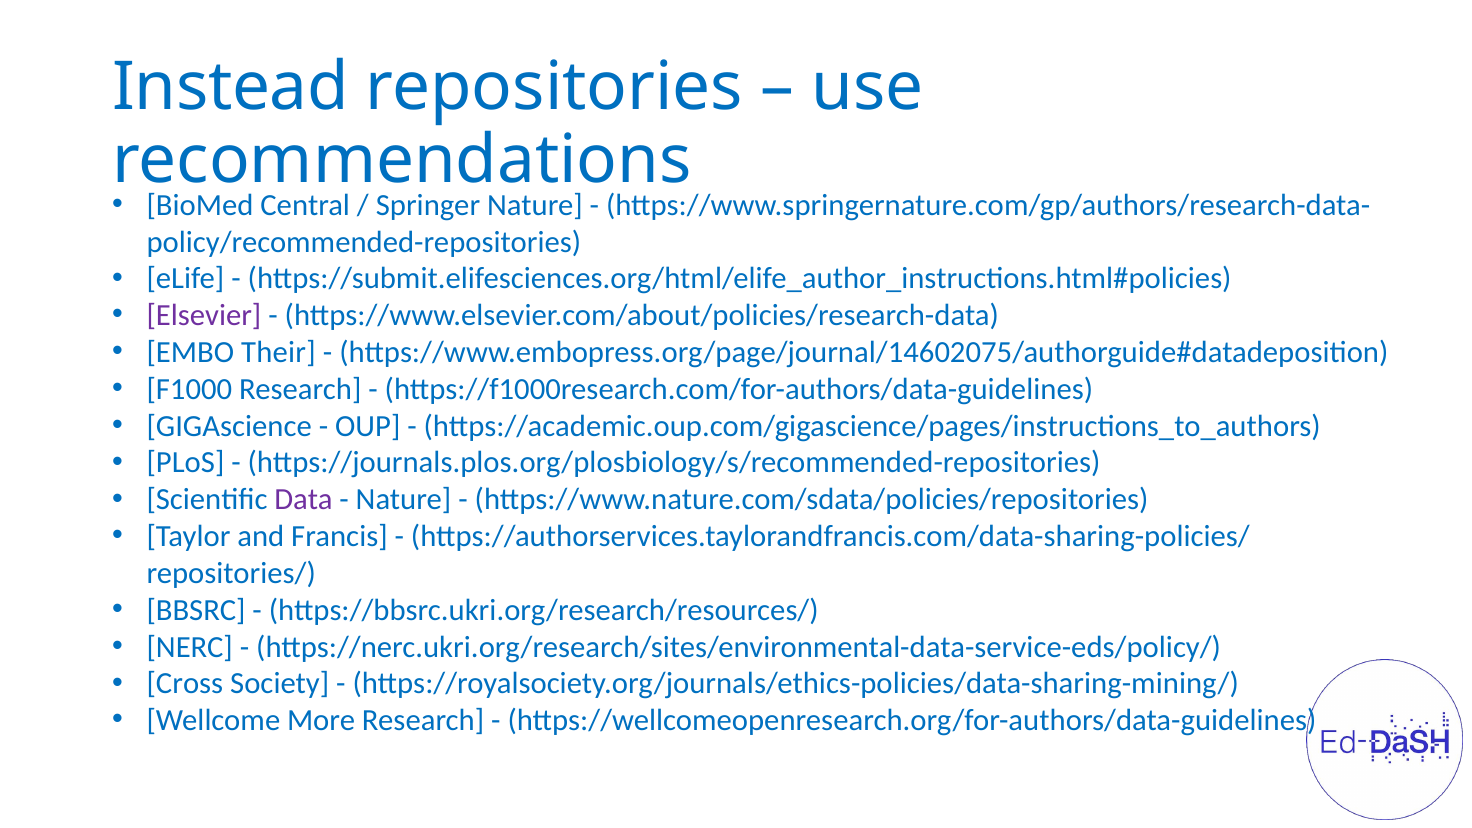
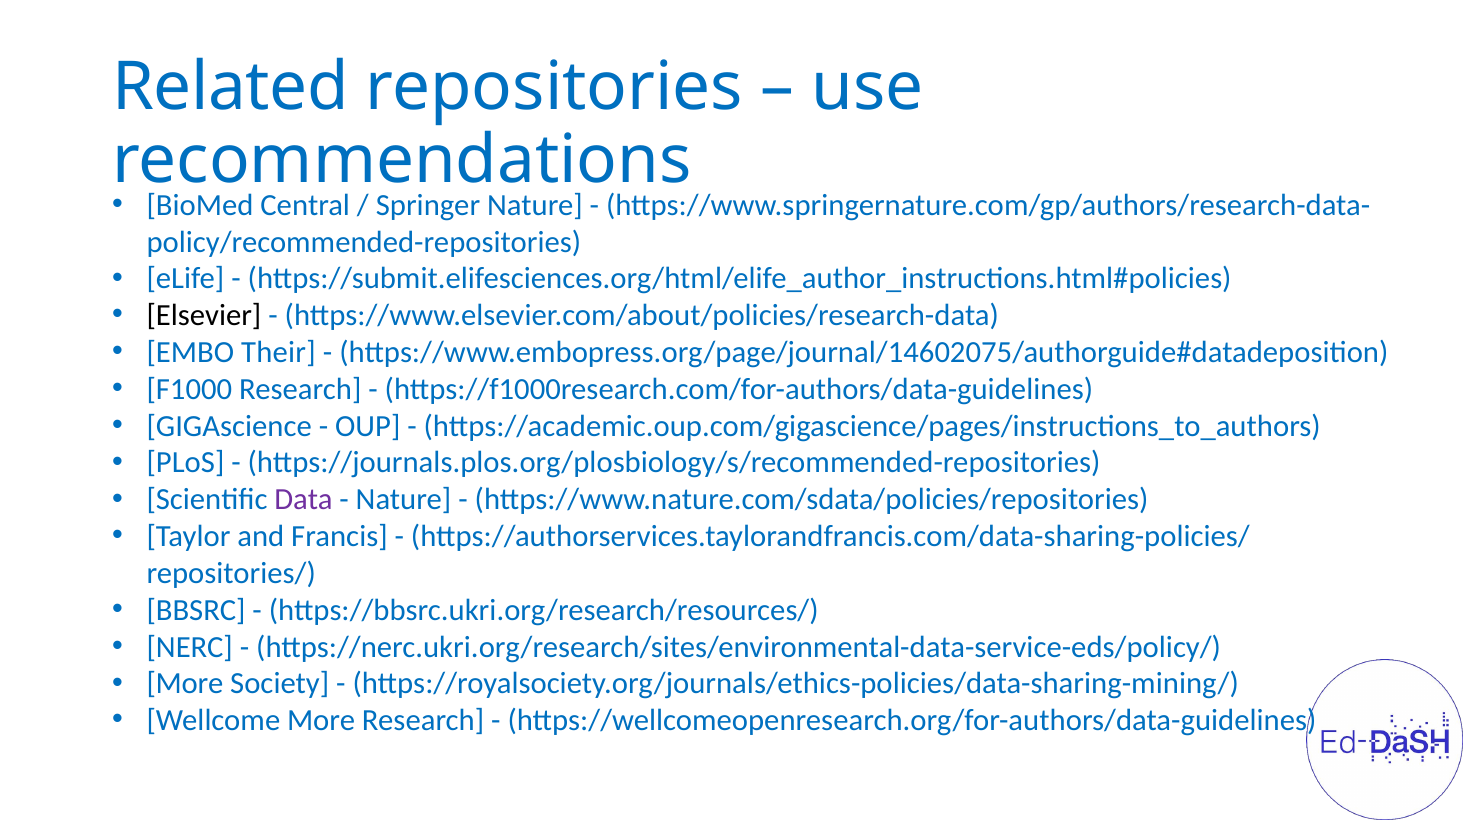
Instead: Instead -> Related (230, 87)
Elsevier colour: purple -> black (204, 316)
Cross: Cross -> More (185, 684)
